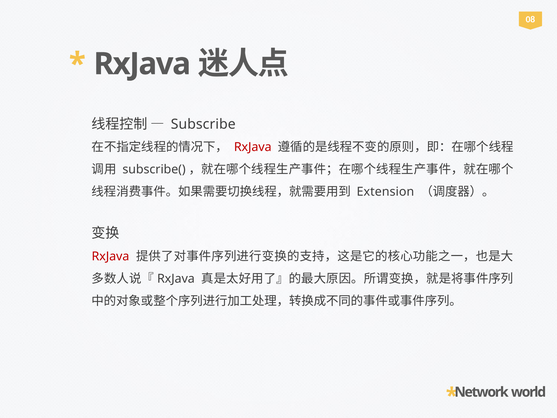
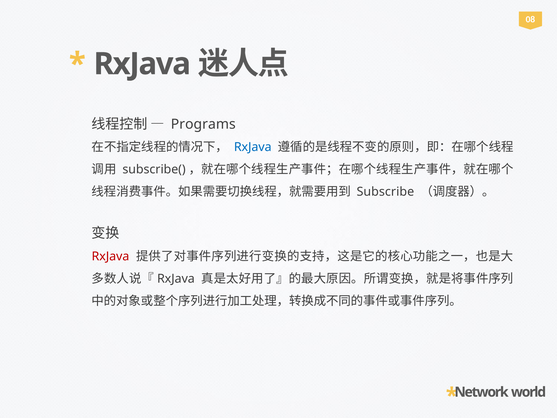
Subscribe: Subscribe -> Programs (203, 124)
RxJava colour: red -> blue (253, 147)
Extension: Extension -> Subscribe (385, 192)
